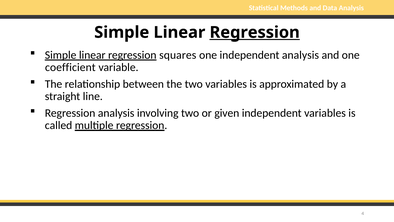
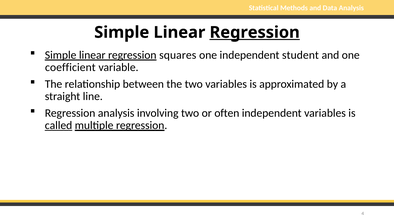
independent analysis: analysis -> student (300, 55)
given: given -> often (227, 113)
called underline: none -> present (59, 125)
